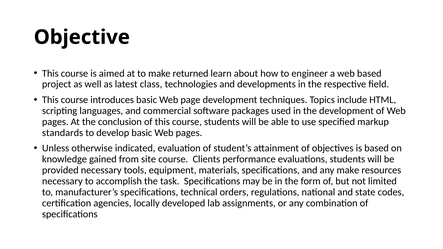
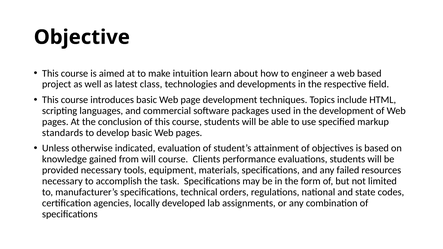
returned: returned -> intuition (190, 73)
from site: site -> will (149, 159)
any make: make -> failed (348, 170)
